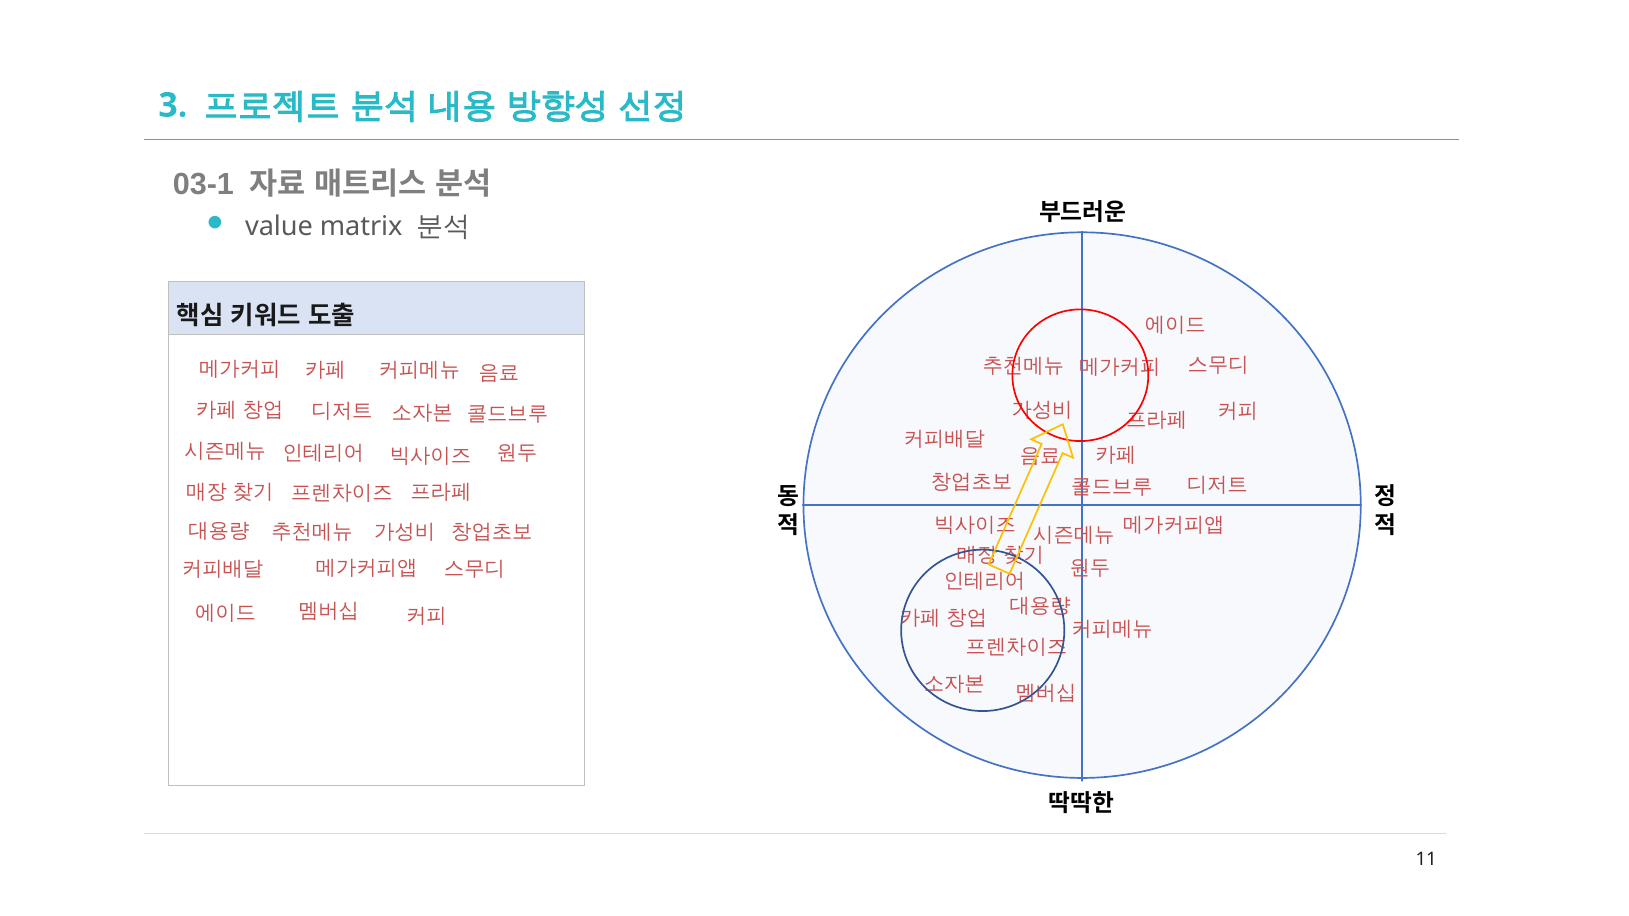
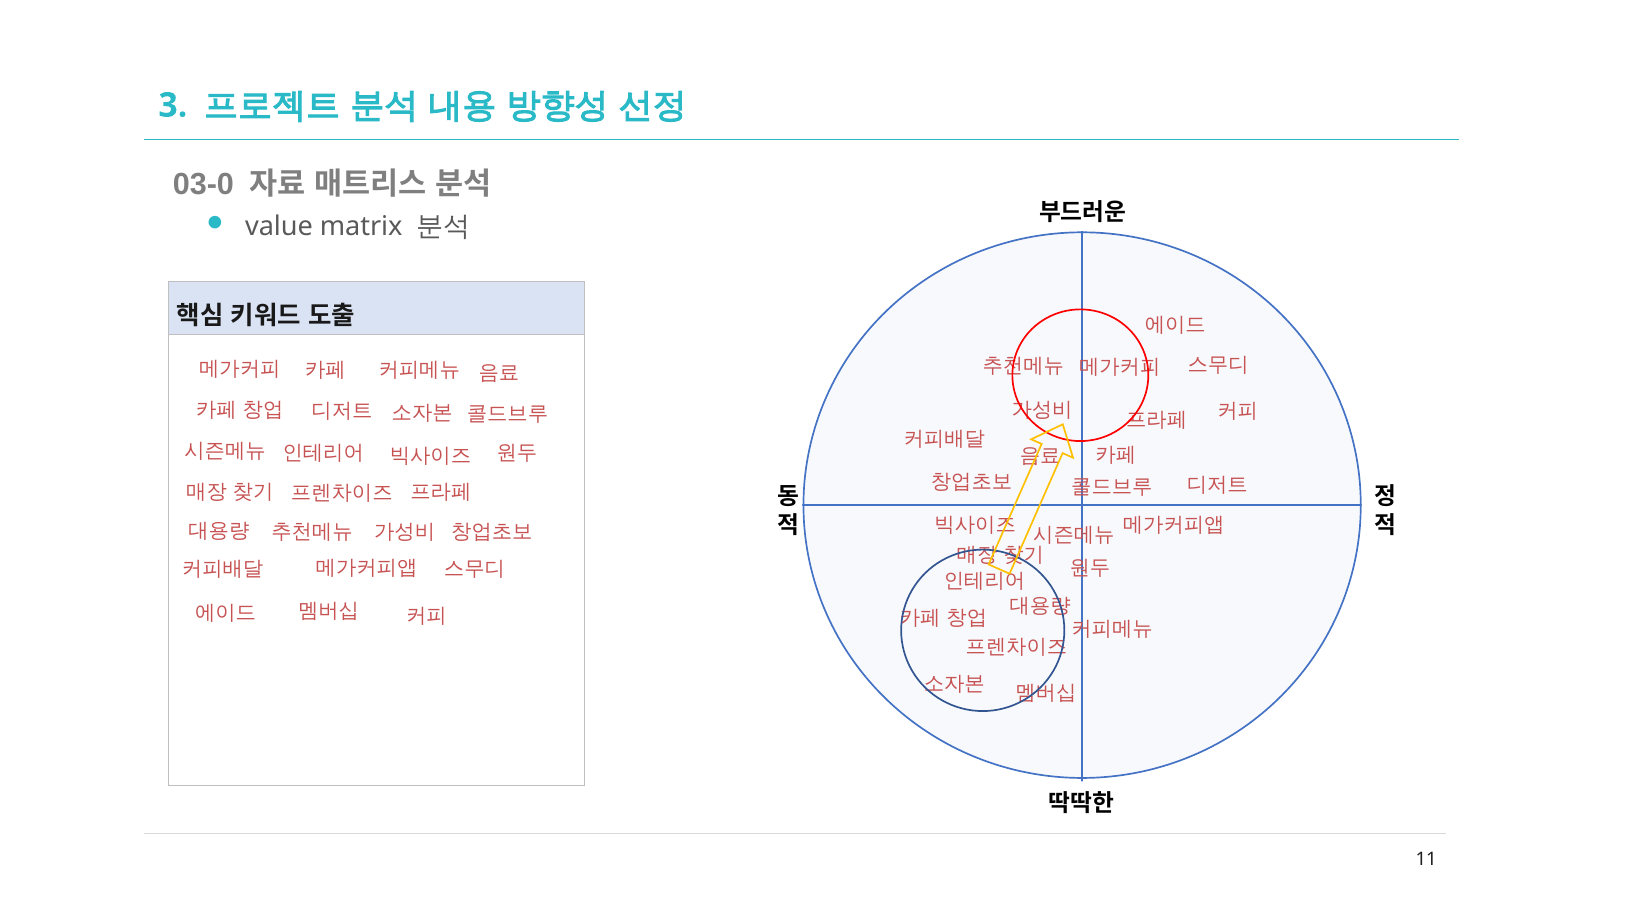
03-1: 03-1 -> 03-0 (203, 184)
